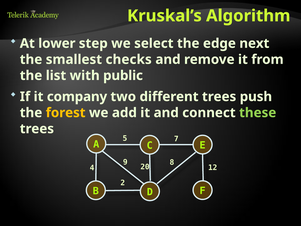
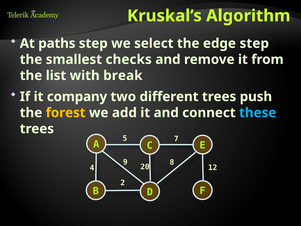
lower: lower -> paths (57, 43)
edge next: next -> step (254, 43)
public: public -> break (123, 75)
these colour: light green -> light blue (258, 113)
